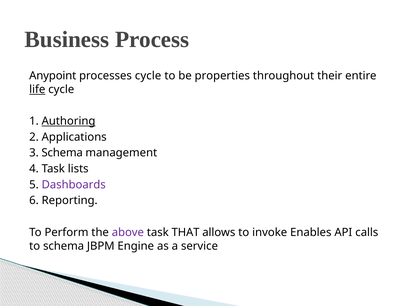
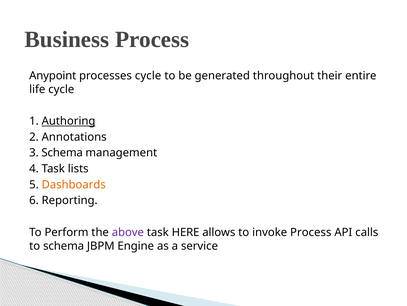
properties: properties -> generated (222, 76)
life underline: present -> none (37, 89)
Applications: Applications -> Annotations (74, 137)
Dashboards colour: purple -> orange (74, 184)
THAT: THAT -> HERE (186, 232)
invoke Enables: Enables -> Process (311, 232)
